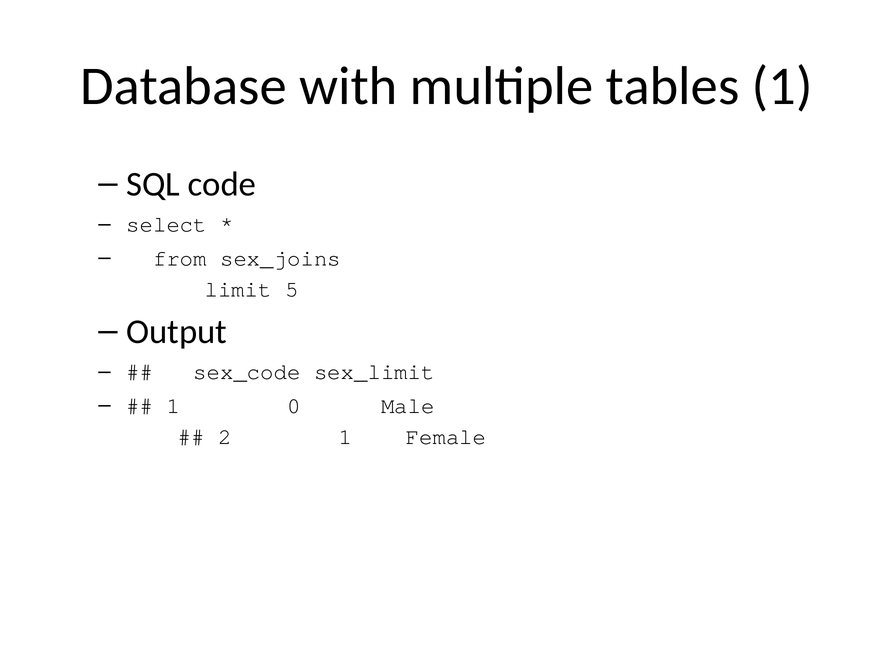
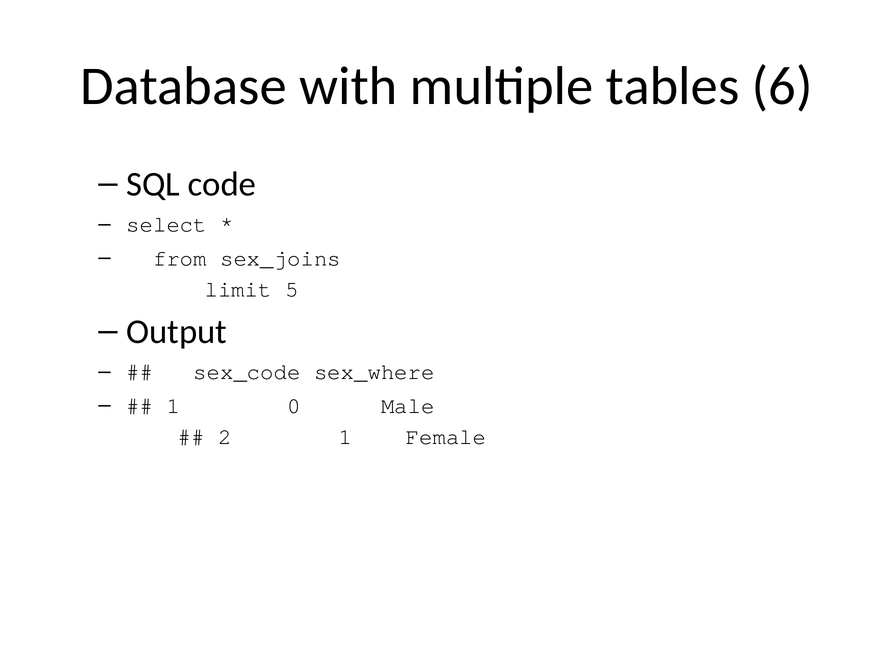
tables 1: 1 -> 6 (782, 87)
sex_limit: sex_limit -> sex_where (374, 372)
